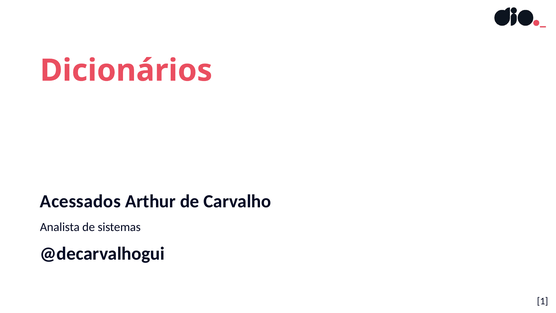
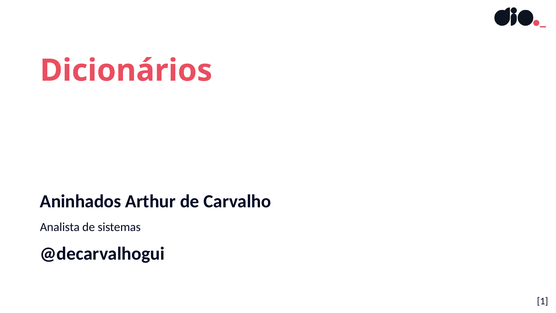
Acessados: Acessados -> Aninhados (81, 201)
